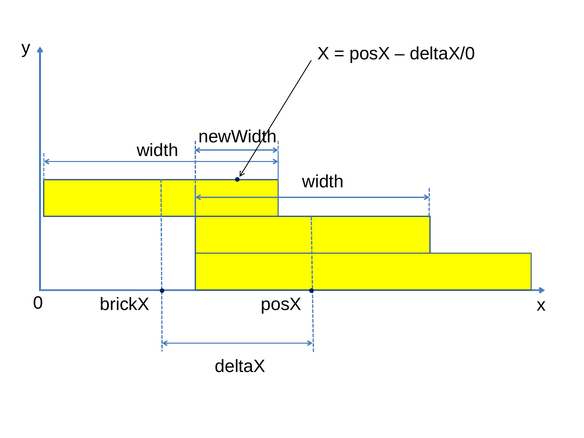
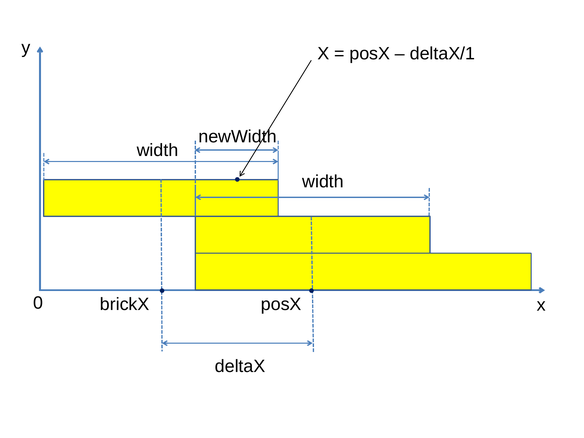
deltaX/0: deltaX/0 -> deltaX/1 (442, 54)
